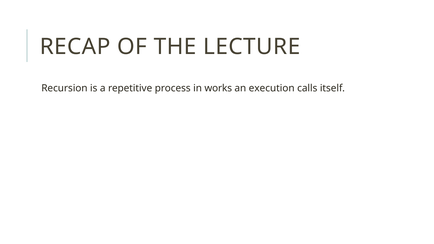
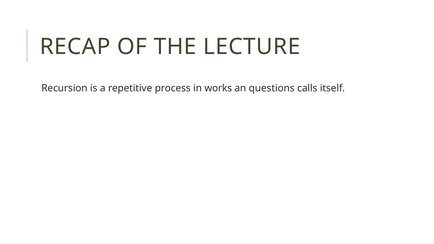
execution: execution -> questions (272, 88)
